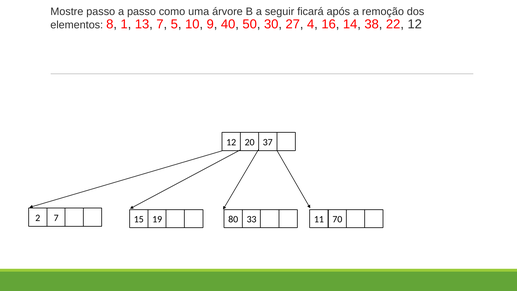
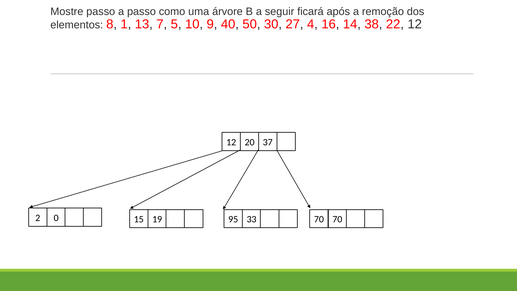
2 7: 7 -> 0 (56, 218)
80: 80 -> 95 (233, 219)
33 11: 11 -> 70 (319, 219)
